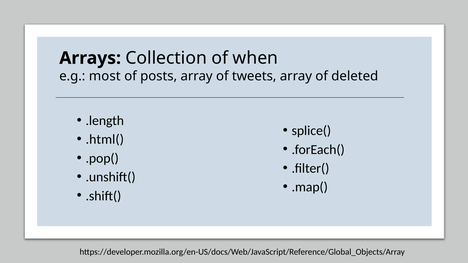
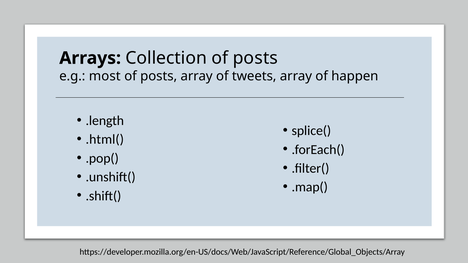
Collection of when: when -> posts (255, 58)
deleted: deleted -> happen (355, 76)
